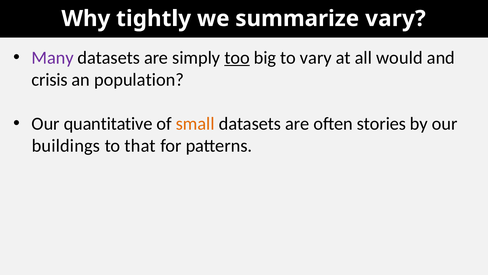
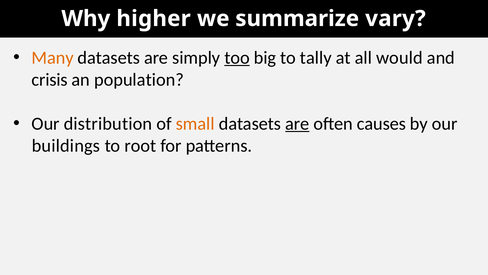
tightly: tightly -> higher (154, 19)
Many colour: purple -> orange (53, 58)
to vary: vary -> tally (316, 58)
quantitative: quantitative -> distribution (108, 123)
are underline: none -> present (297, 123)
stories: stories -> causes (381, 123)
that: that -> root (140, 145)
